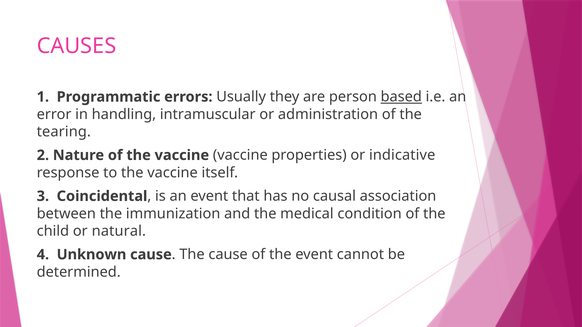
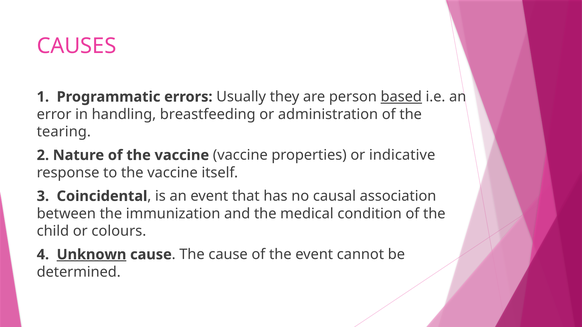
intramuscular: intramuscular -> breastfeeding (208, 114)
natural: natural -> colours (119, 231)
Unknown underline: none -> present (91, 255)
